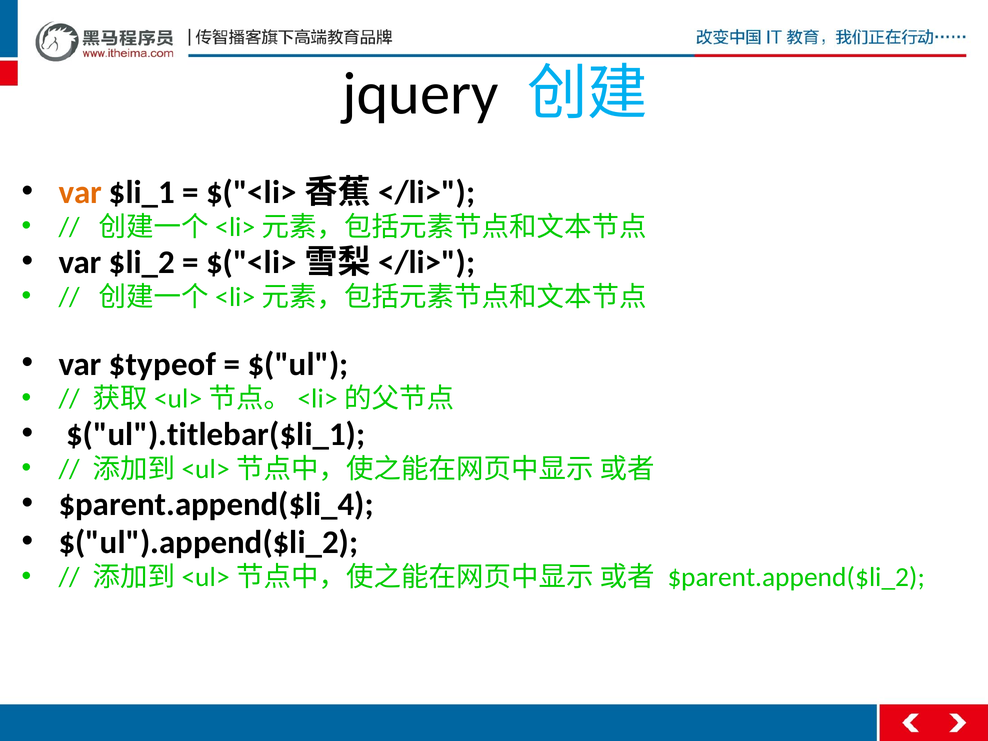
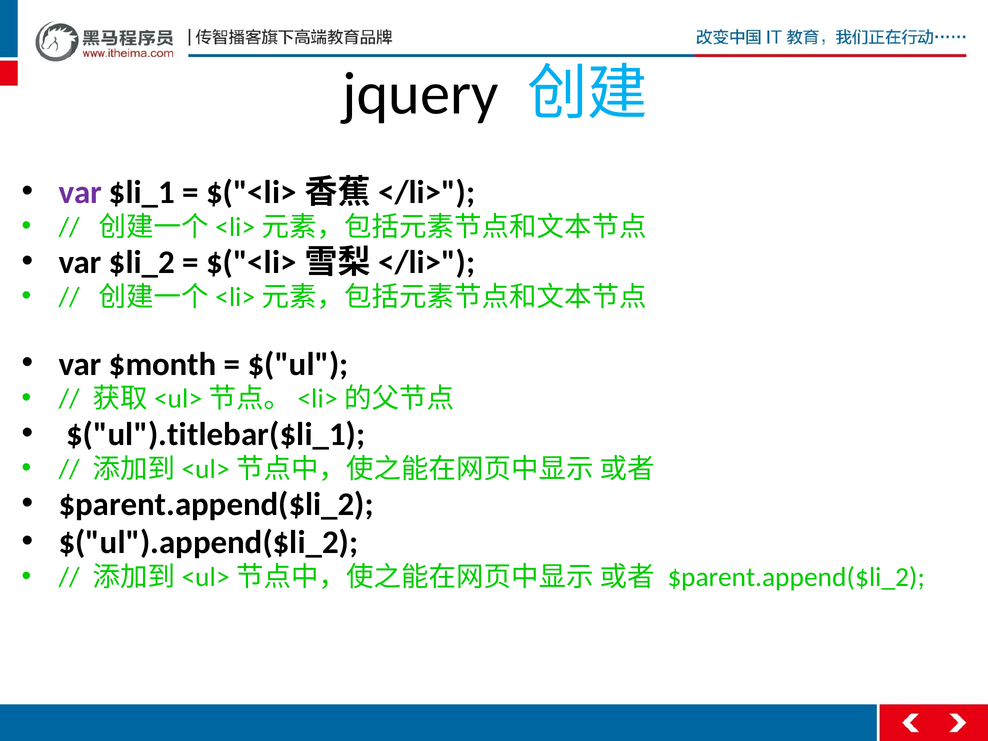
var colour: orange -> purple (80, 192)
$typeof: $typeof -> $month (163, 364)
$parent.append($li_4: $parent.append($li_4 -> $parent.append($li_2 (216, 504)
